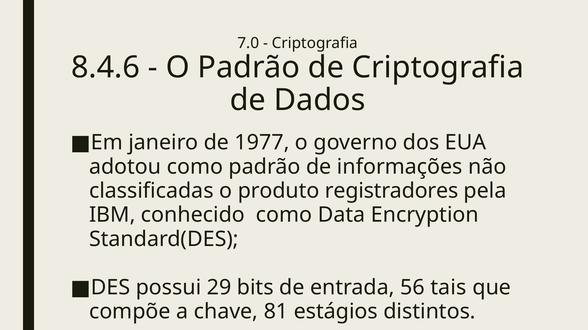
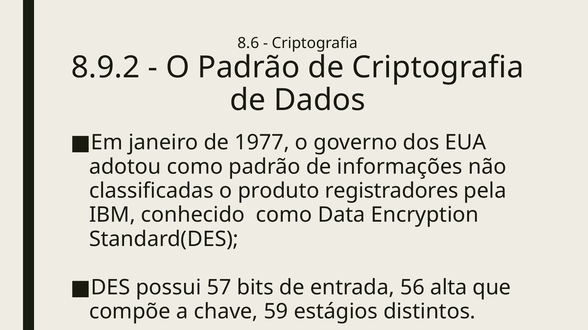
7.0: 7.0 -> 8.6 (248, 43)
8.4.6: 8.4.6 -> 8.9.2 (105, 68)
29: 29 -> 57 (219, 288)
tais: tais -> alta (449, 288)
81: 81 -> 59 (276, 312)
